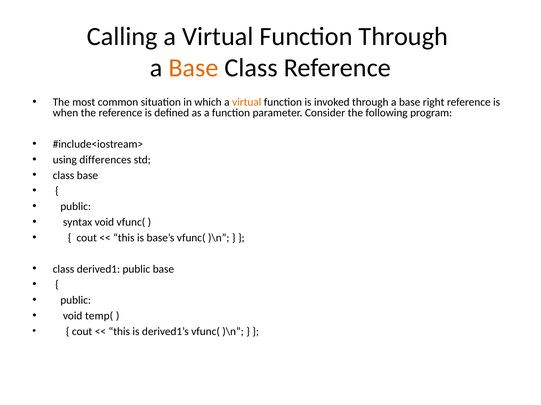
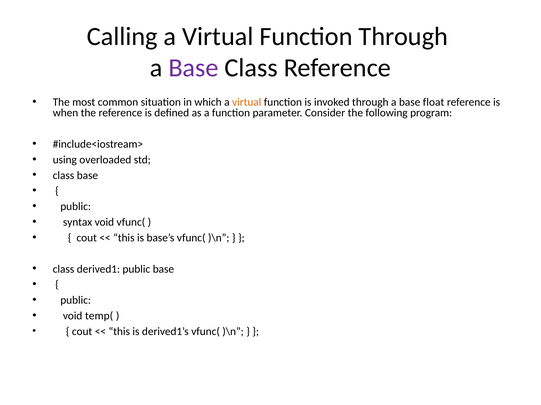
Base colour: orange -> purple (193, 68)
right: right -> float (434, 102)
differences: differences -> overloaded (105, 160)
